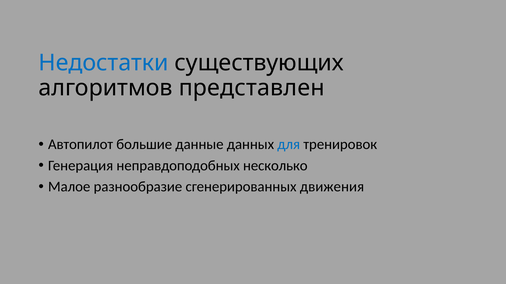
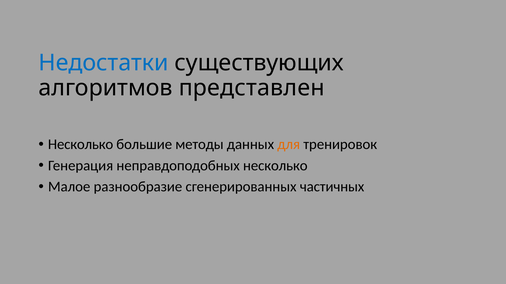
Автопилот: Автопилот -> Несколько (81, 145)
данные: данные -> методы (200, 145)
для colour: blue -> orange (289, 145)
движения: движения -> частичных (332, 187)
